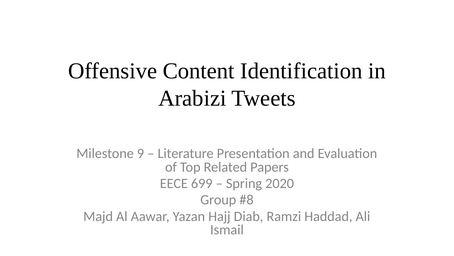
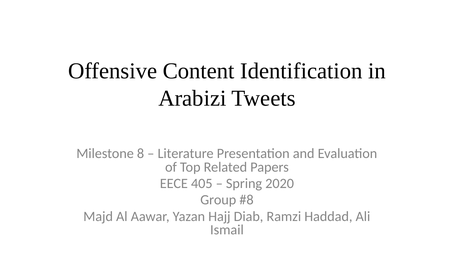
9: 9 -> 8 (141, 153)
699: 699 -> 405 (202, 183)
